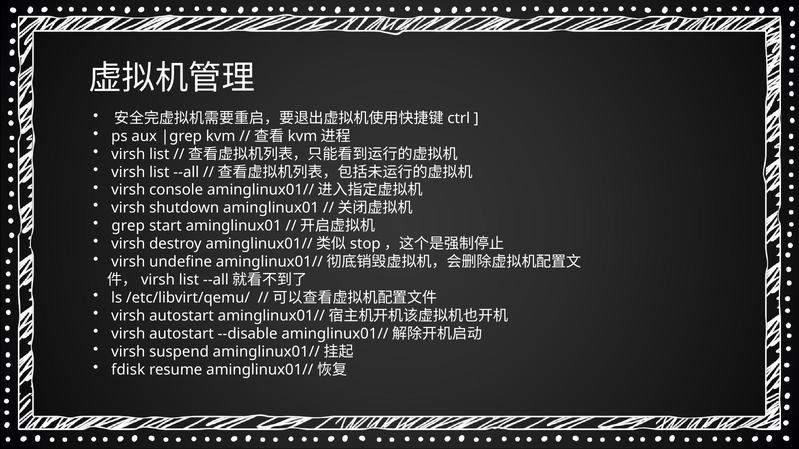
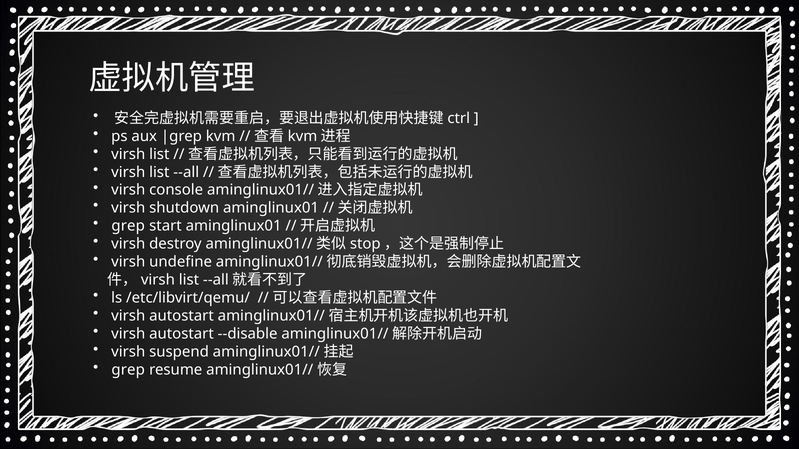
fdisk: fdisk -> grep (128, 370)
